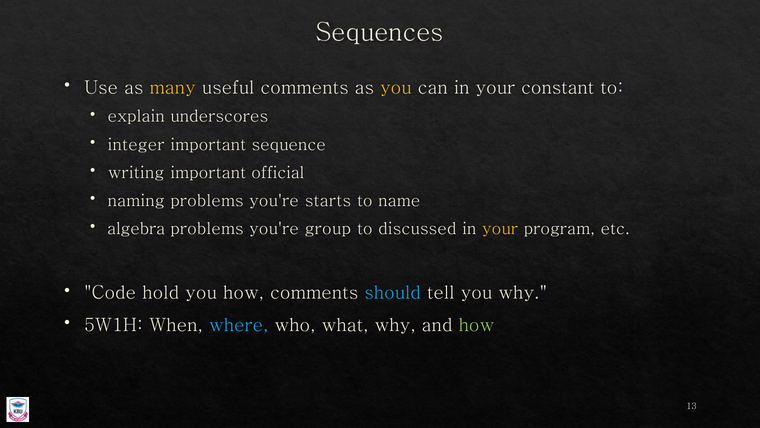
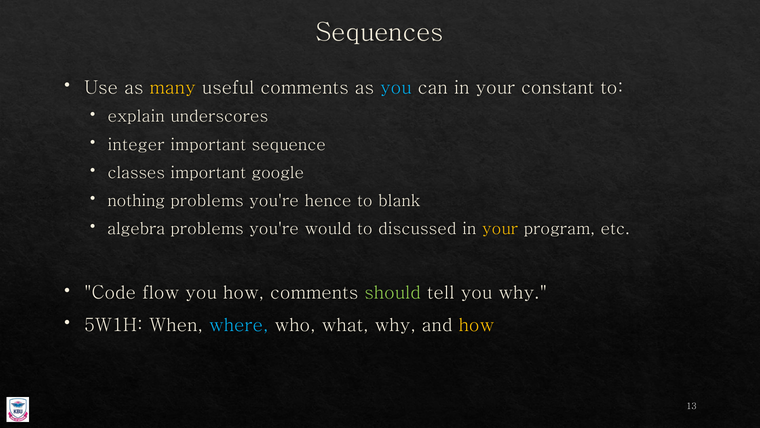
you colour: yellow -> light blue (396, 88)
writing: writing -> classes (136, 172)
official: official -> google (278, 172)
naming: naming -> nothing (136, 200)
starts: starts -> hence (328, 200)
name: name -> blank (399, 200)
group: group -> would (328, 228)
hold: hold -> flow (161, 292)
should colour: light blue -> light green (393, 292)
how colour: light green -> yellow (476, 325)
